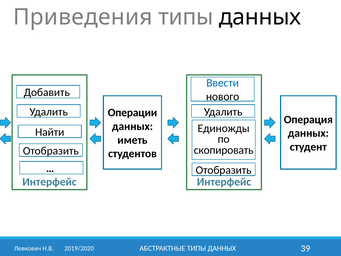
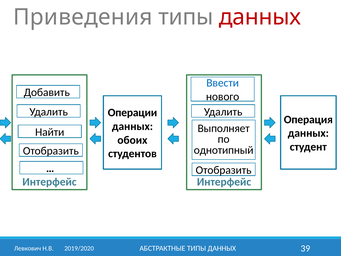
данных colour: black -> red (260, 17)
Единожды: Единожды -> Выполняет (224, 128)
иметь: иметь -> обоих (132, 140)
скопировать: скопировать -> однотипный (224, 150)
